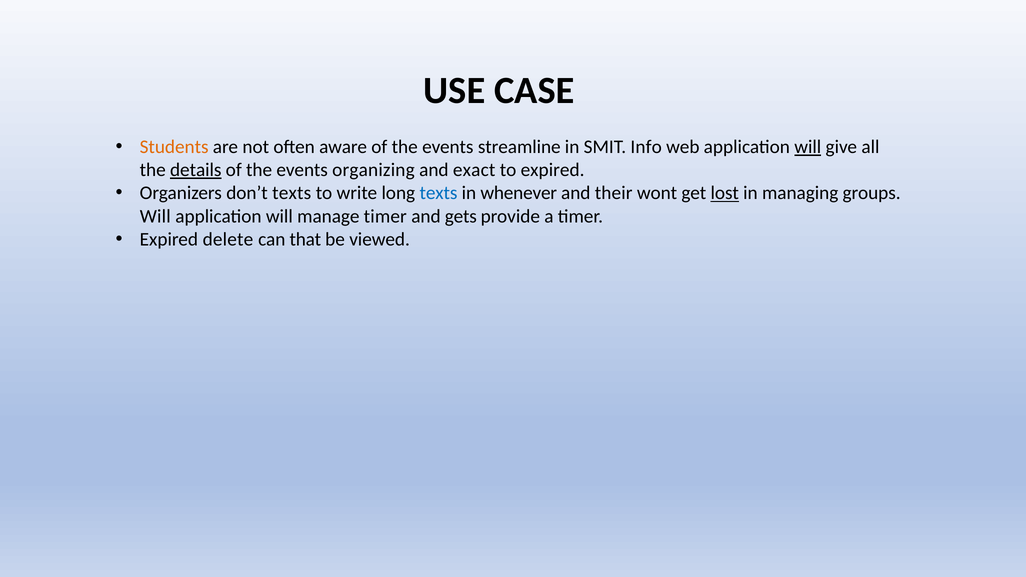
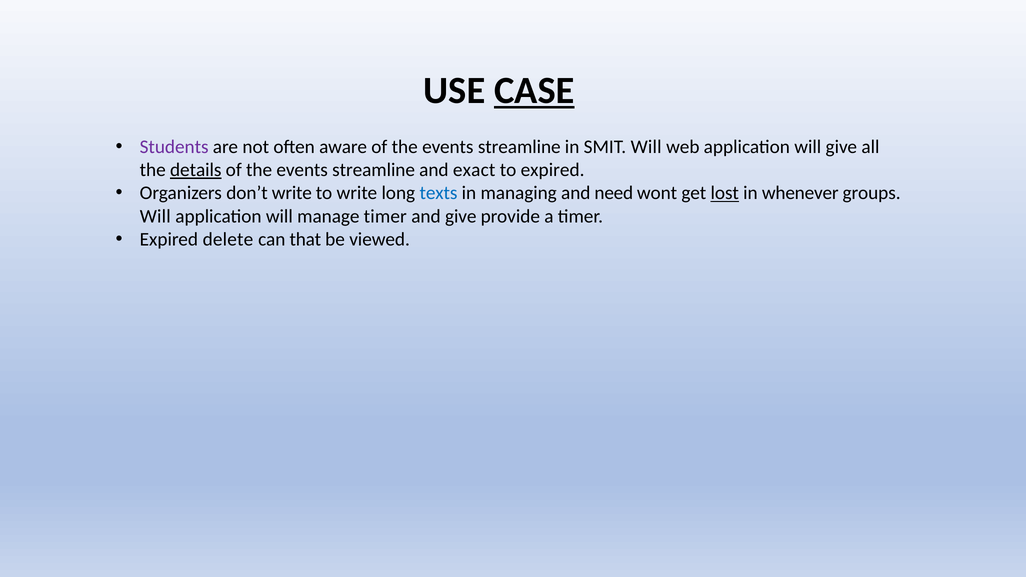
CASE underline: none -> present (534, 91)
Students colour: orange -> purple (174, 147)
SMIT Info: Info -> Will (646, 147)
will underline: present -> none (808, 147)
organizing: organizing -> streamline (374, 170)
don’t texts: texts -> write (292, 193)
whenever: whenever -> managing (519, 193)
their: their -> need (614, 193)
managing: managing -> whenever (800, 193)
and gets: gets -> give (461, 216)
